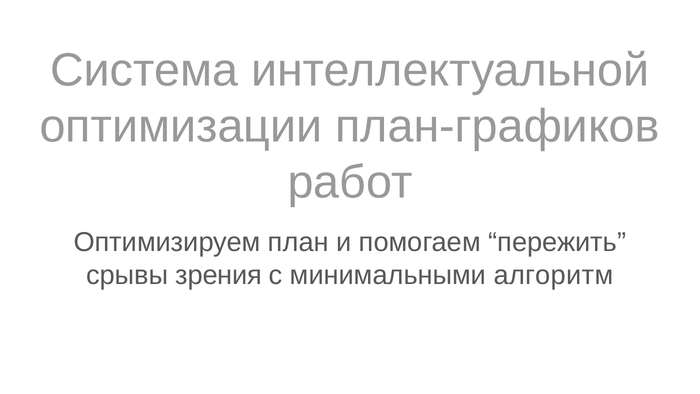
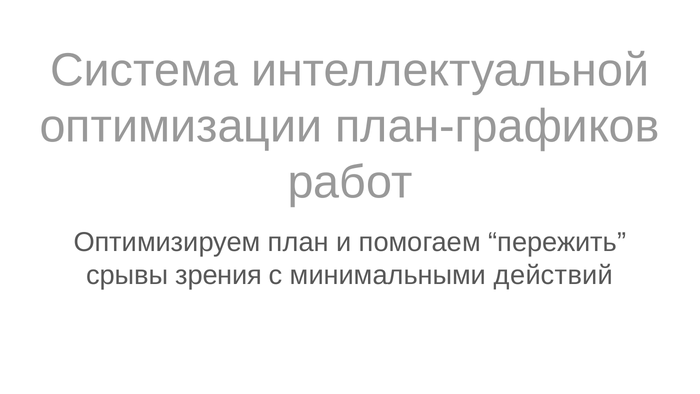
алгоритм: алгоритм -> действий (553, 275)
